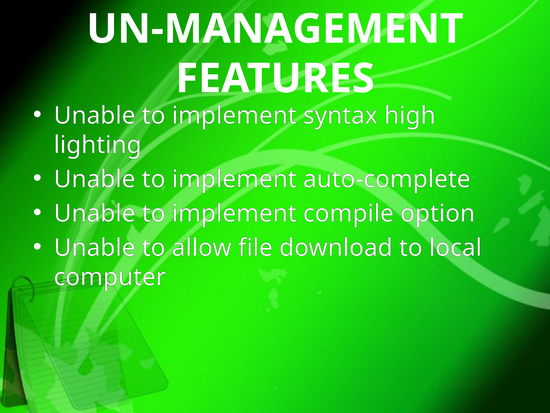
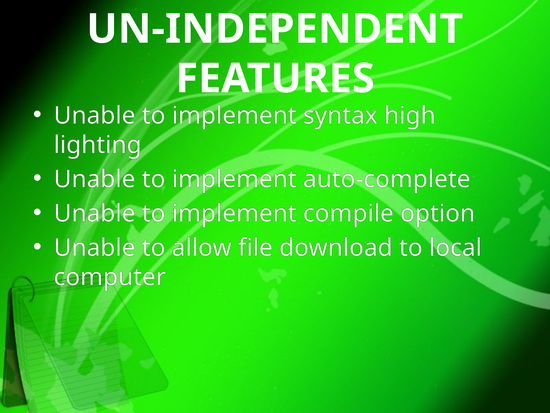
UN-MANAGEMENT: UN-MANAGEMENT -> UN-INDEPENDENT (275, 29)
